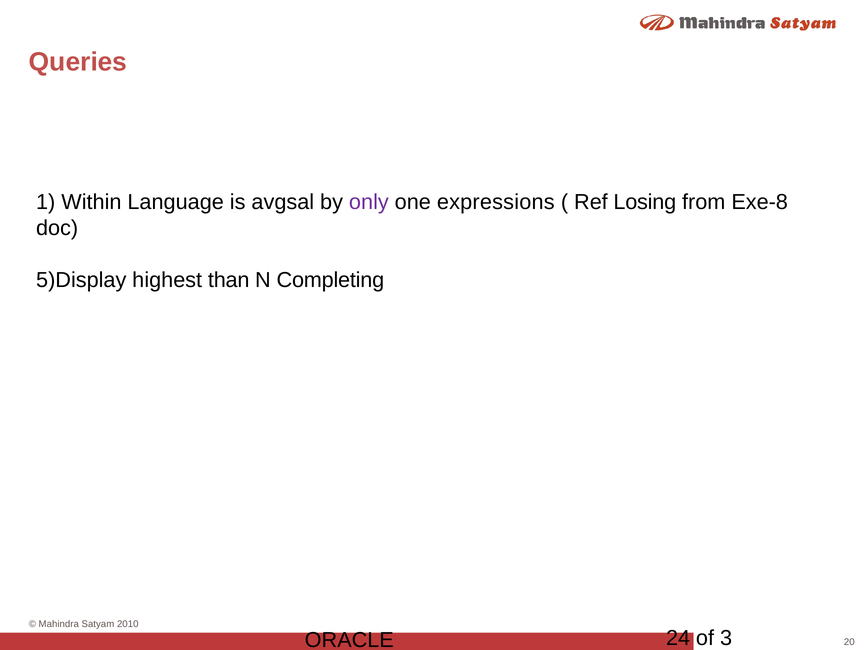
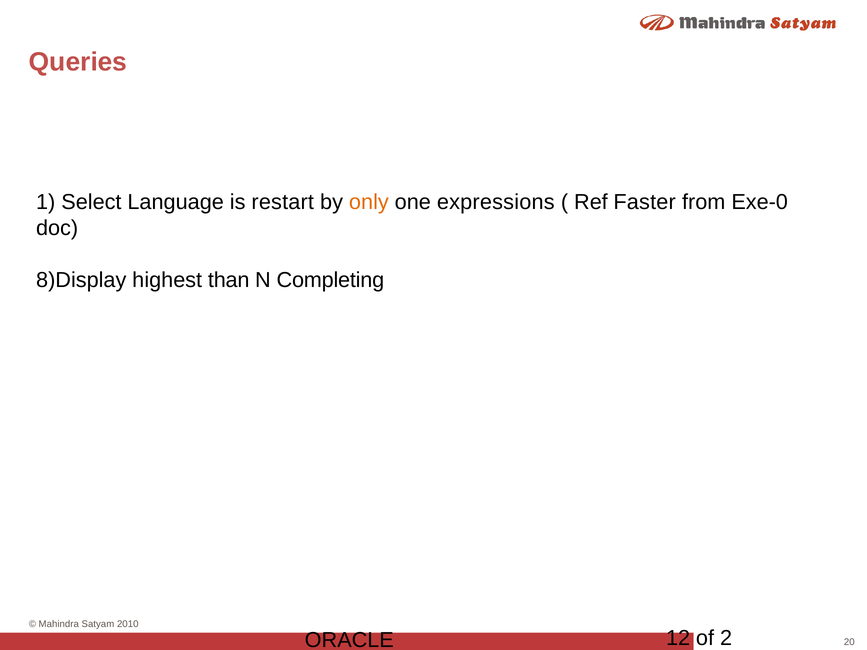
Within: Within -> Select (91, 202)
avgsal: avgsal -> restart (283, 202)
only colour: purple -> orange (369, 202)
Losing: Losing -> Faster (645, 202)
Exe-8: Exe-8 -> Exe-0 (760, 202)
5)Display: 5)Display -> 8)Display (81, 280)
24: 24 -> 12 (678, 638)
3: 3 -> 2 (726, 638)
